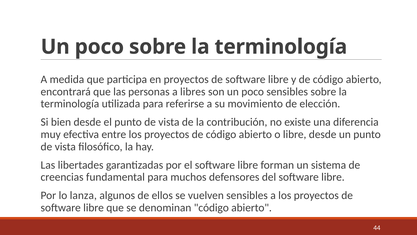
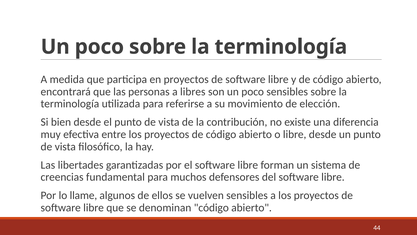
lanza: lanza -> llame (83, 195)
